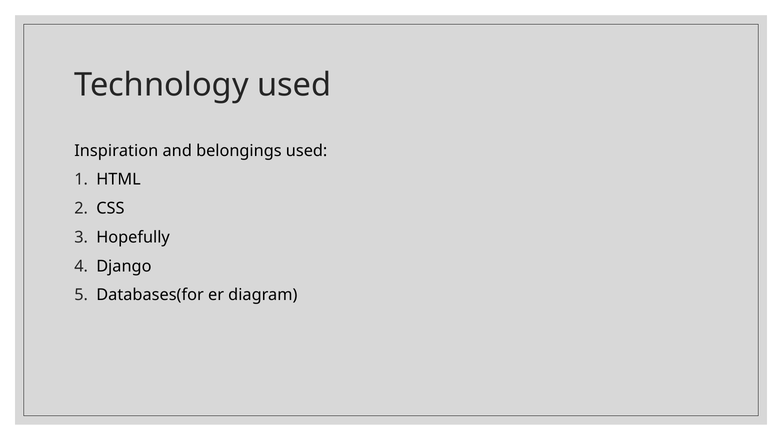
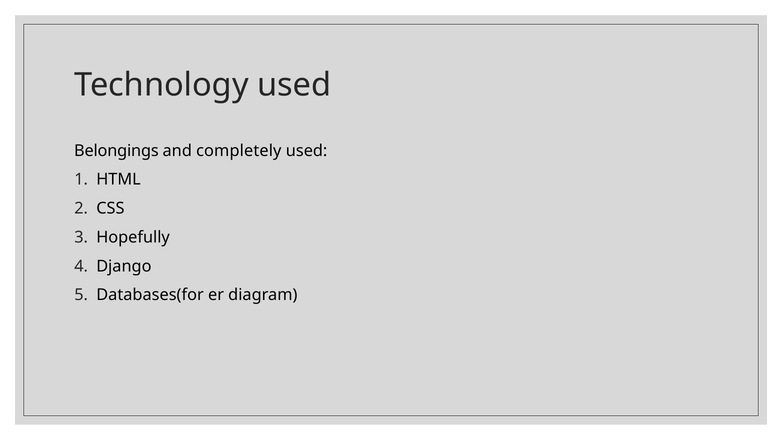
Inspiration: Inspiration -> Belongings (116, 151)
belongings: belongings -> completely (239, 151)
